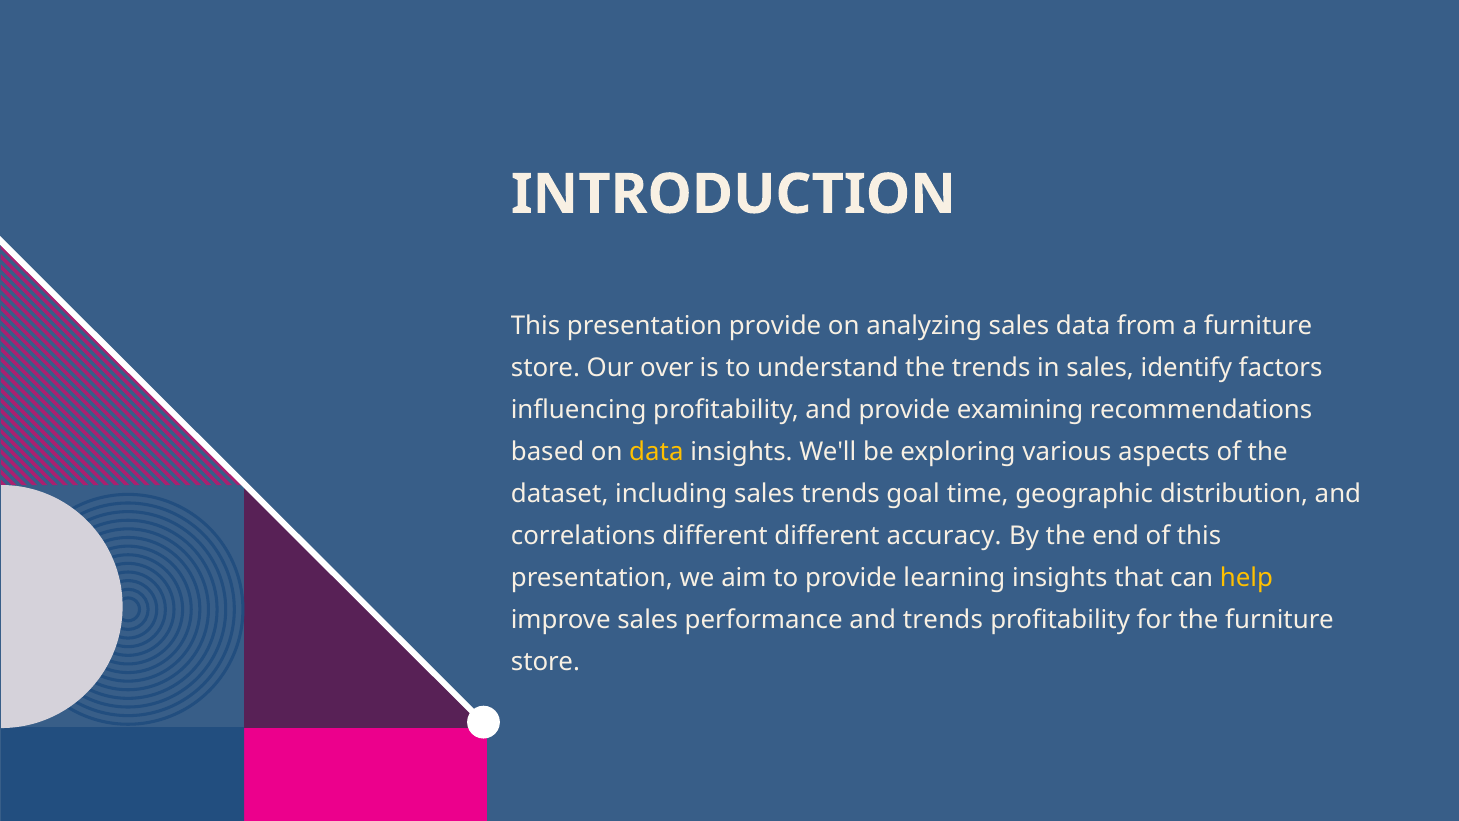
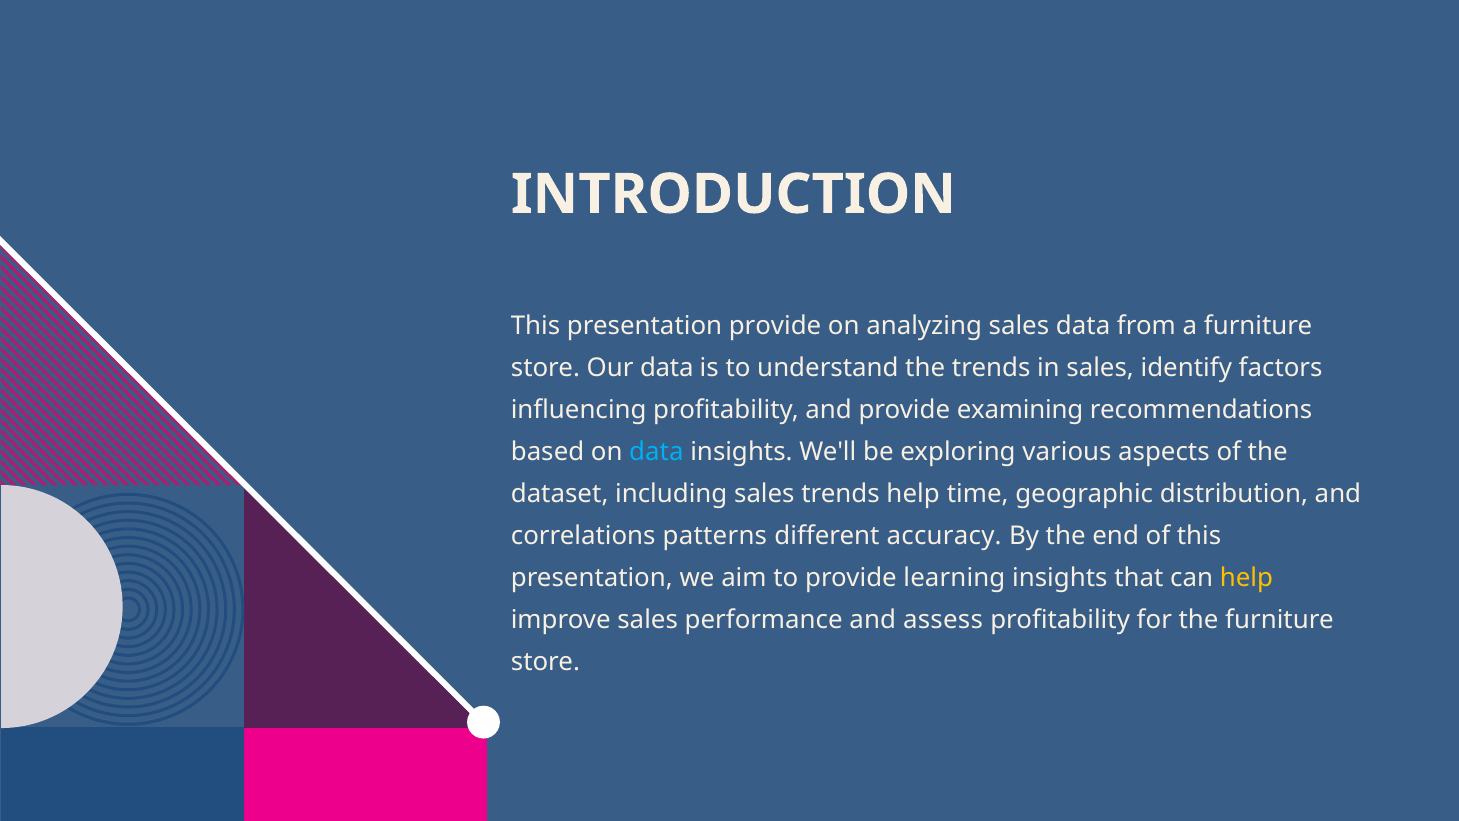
Our over: over -> data (667, 368)
data colour: yellow -> light blue (656, 452)
trends goal: goal -> help (913, 494)
correlations different: different -> patterns (715, 536)
and trends: trends -> assess (943, 619)
